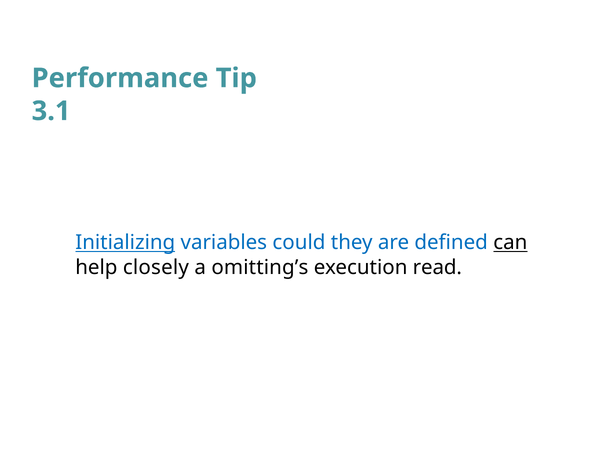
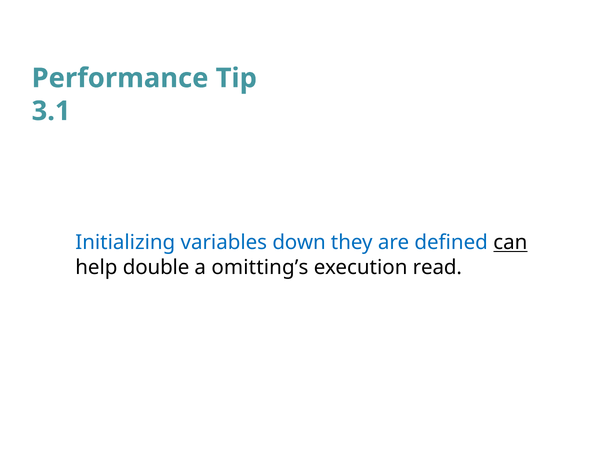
Initializing underline: present -> none (125, 243)
could: could -> down (299, 243)
closely: closely -> double (156, 267)
